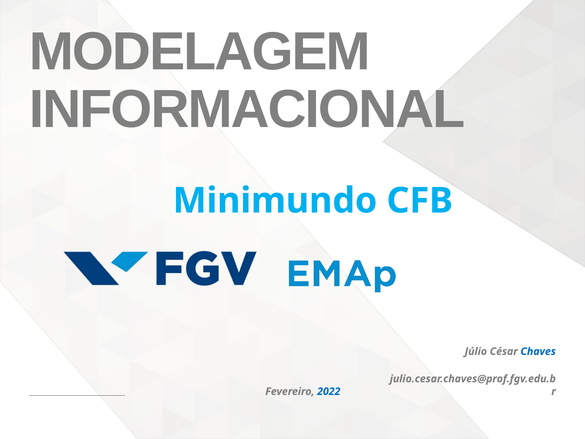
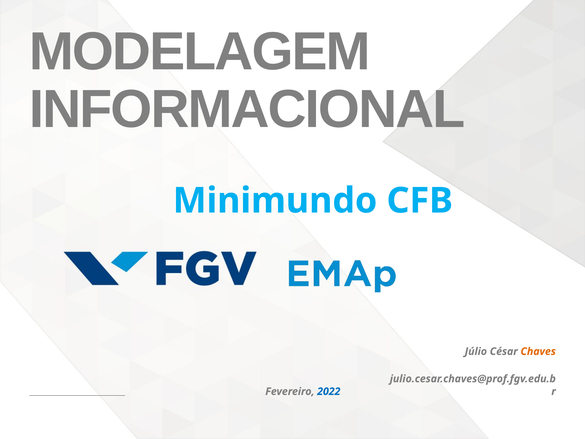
Chaves colour: blue -> orange (538, 351)
